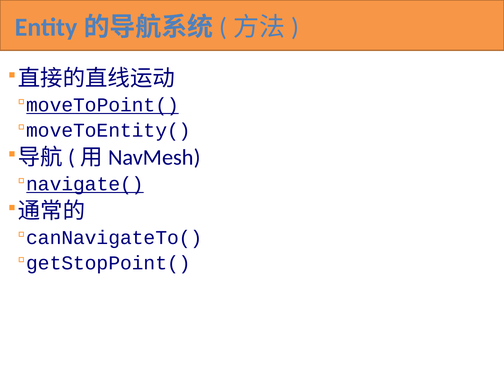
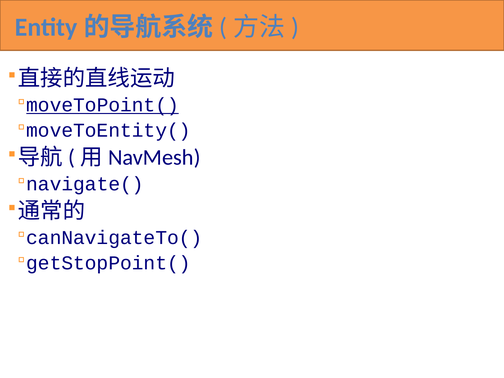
navigate( underline: present -> none (85, 184)
